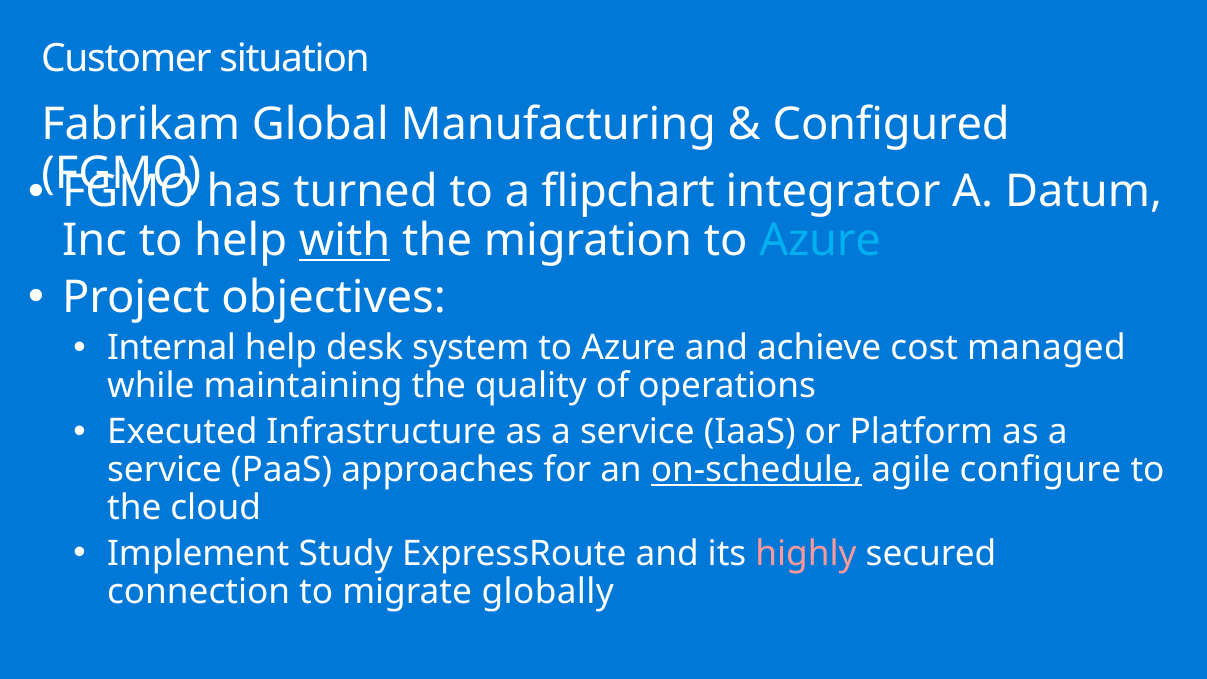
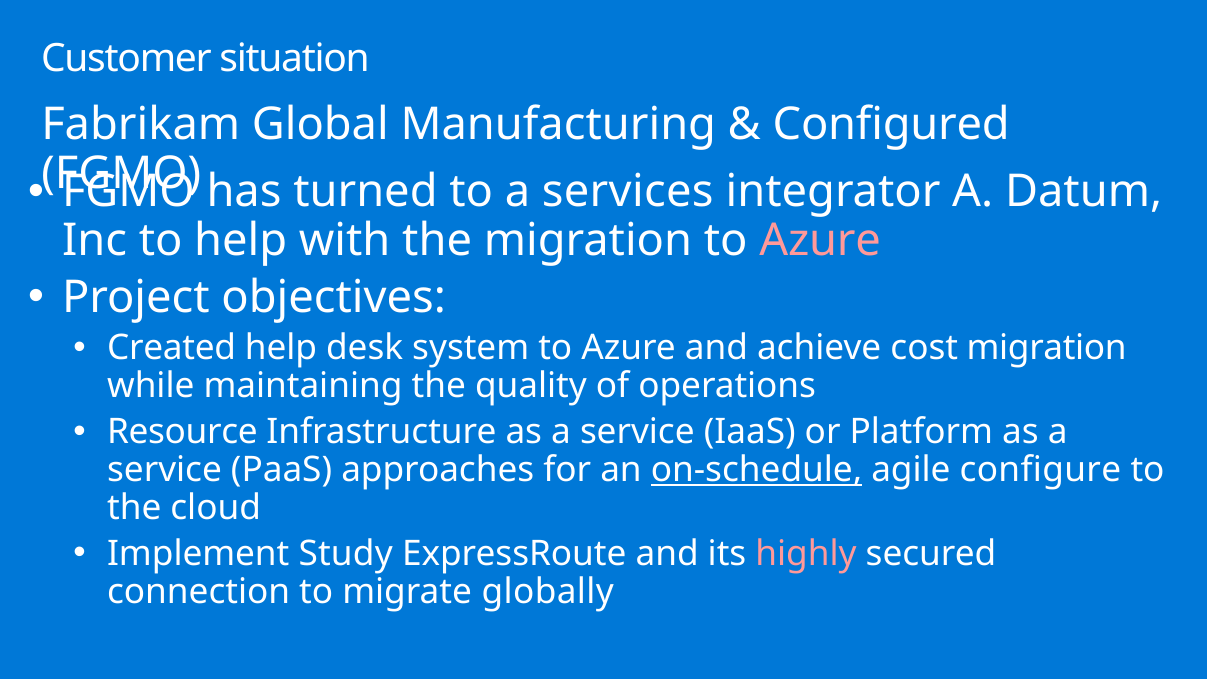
flipchart: flipchart -> services (628, 192)
with underline: present -> none (345, 241)
Azure colour: light blue -> pink (820, 241)
Internal: Internal -> Created (172, 348)
cost managed: managed -> migration (1047, 348)
Executed: Executed -> Resource (182, 432)
